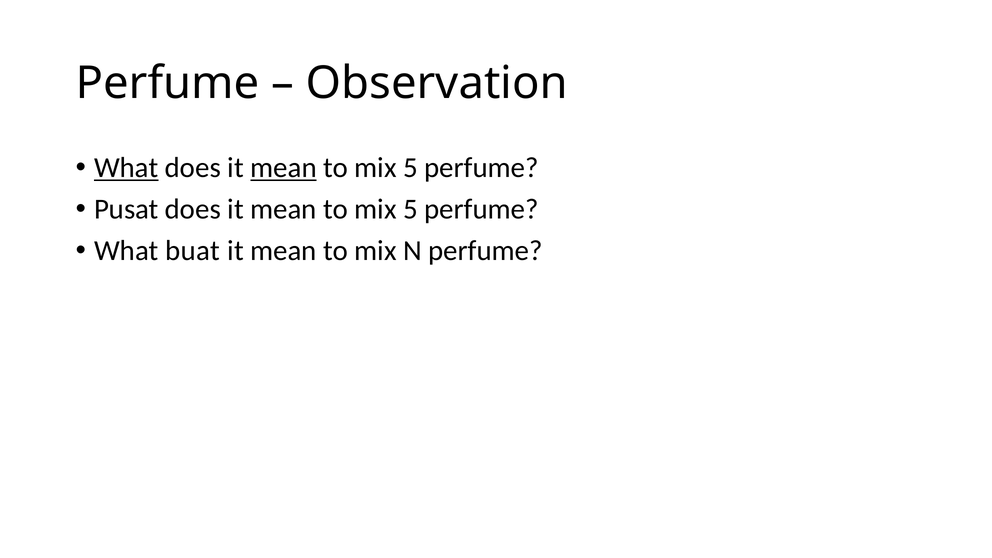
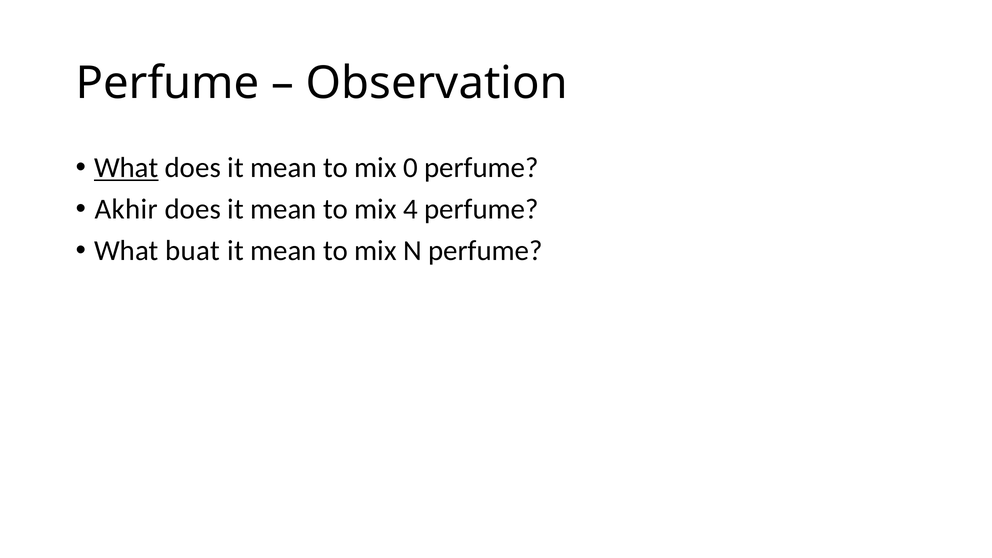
mean underline: present -> none (283, 168)
5: 5 -> 0 (410, 168)
Pusat: Pusat -> Akhir (126, 209)
5: 5 -> 4 (410, 209)
